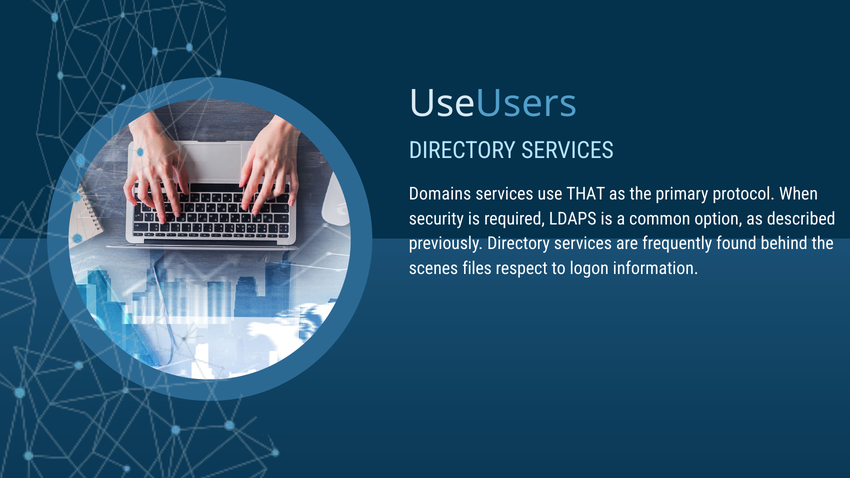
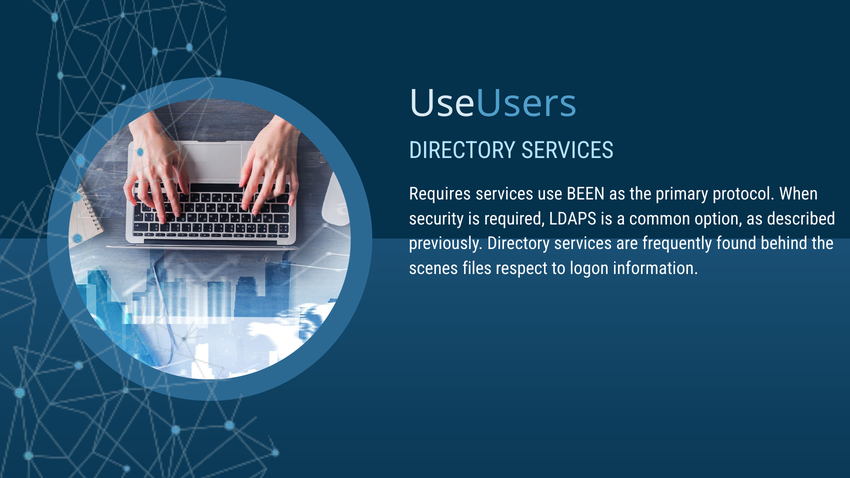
Domains: Domains -> Requires (440, 194)
THAT: THAT -> BEEN (586, 194)
